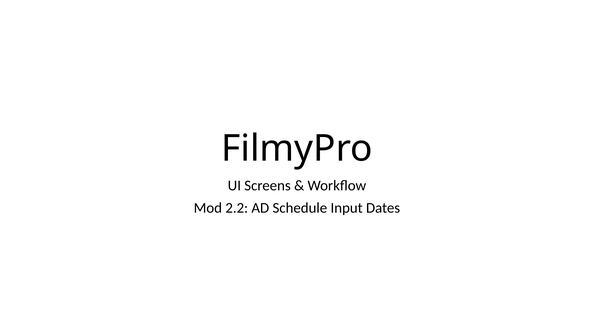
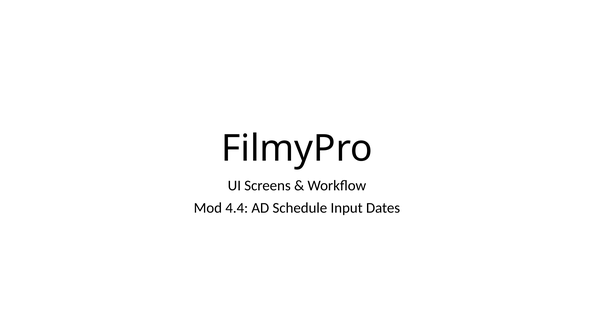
2.2: 2.2 -> 4.4 (237, 208)
